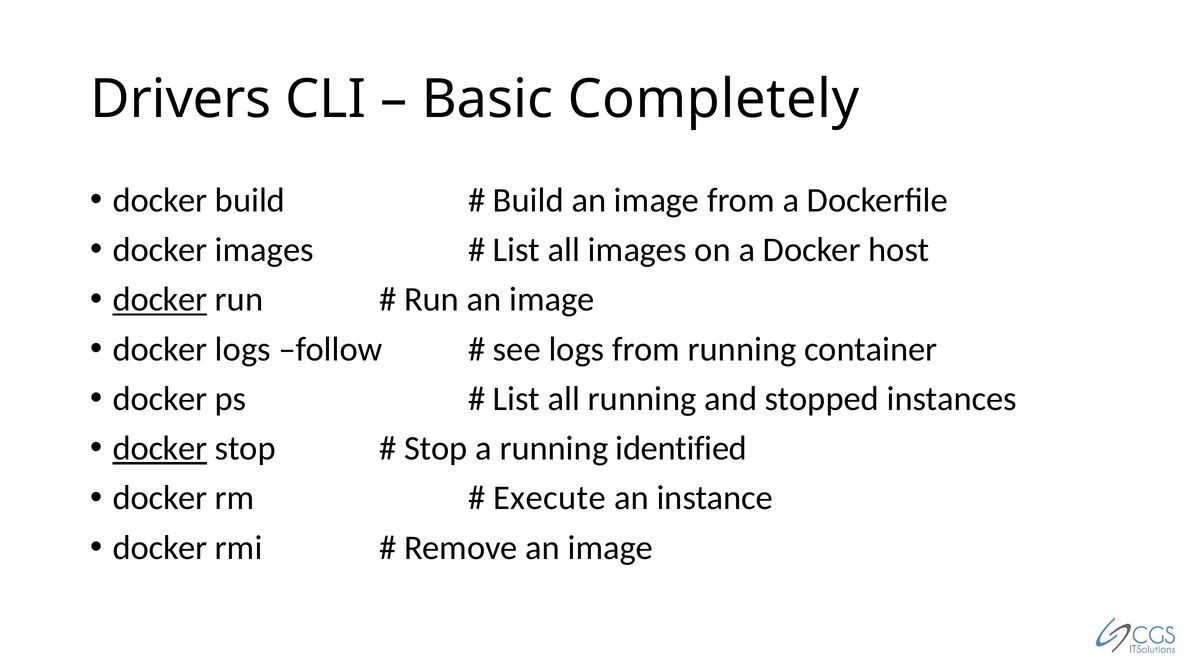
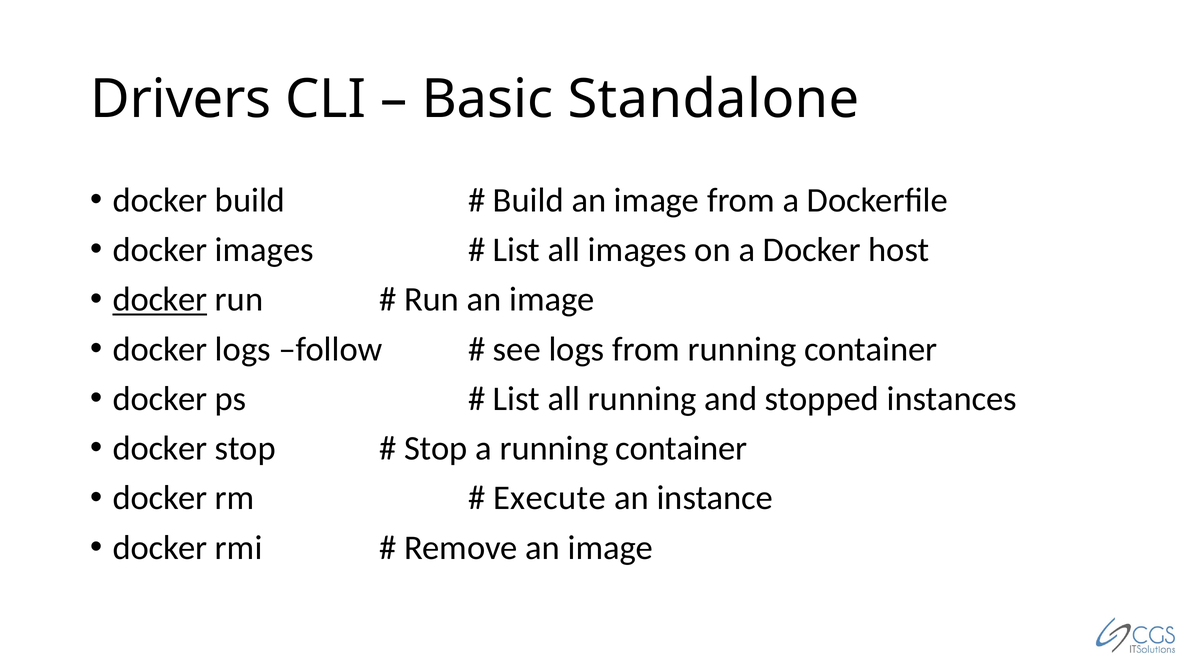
Completely: Completely -> Standalone (713, 100)
docker underline: present -> none (160, 449)
a running identified: identified -> container (681, 449)
